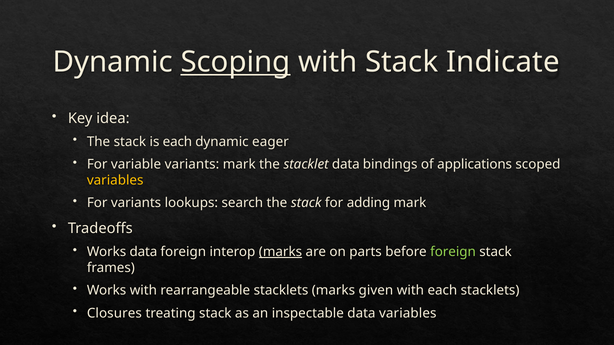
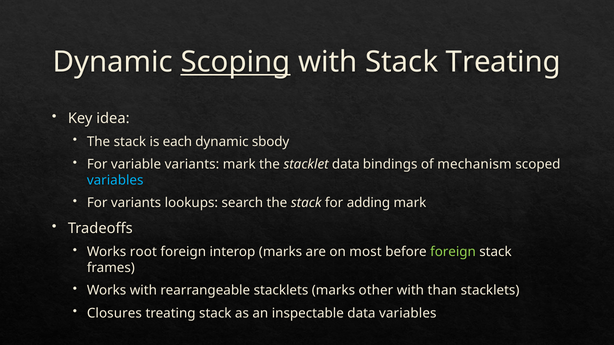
Stack Indicate: Indicate -> Treating (503, 62)
eager: eager -> sbody (271, 142)
applications: applications -> mechanism (475, 164)
variables colour: yellow -> light blue (115, 181)
Works data: data -> root (143, 252)
marks underline: present -> none (280, 252)
parts: parts -> most (365, 252)
given: given -> other (376, 291)
with each: each -> than (442, 291)
